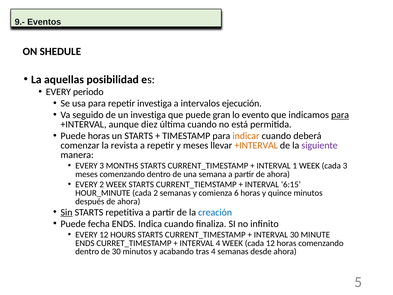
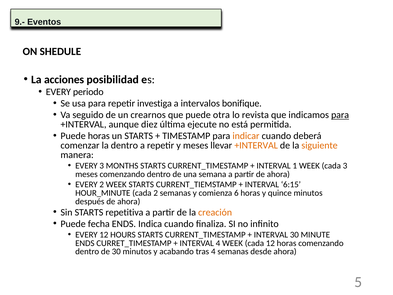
aquellas: aquellas -> acciones (64, 80)
ejecución: ejecución -> bonifique (242, 103)
un investiga: investiga -> crearnos (148, 115)
gran: gran -> otra (221, 115)
evento: evento -> revista (255, 115)
última cuando: cuando -> ejecute (202, 124)
la revista: revista -> dentro (124, 145)
siguiente colour: purple -> orange (320, 145)
Sin underline: present -> none (66, 212)
creación colour: blue -> orange (215, 212)
